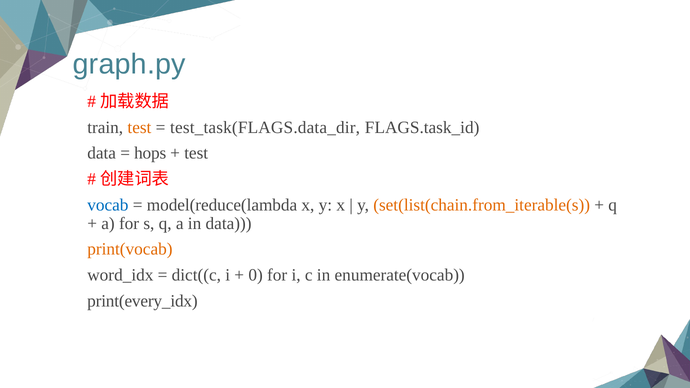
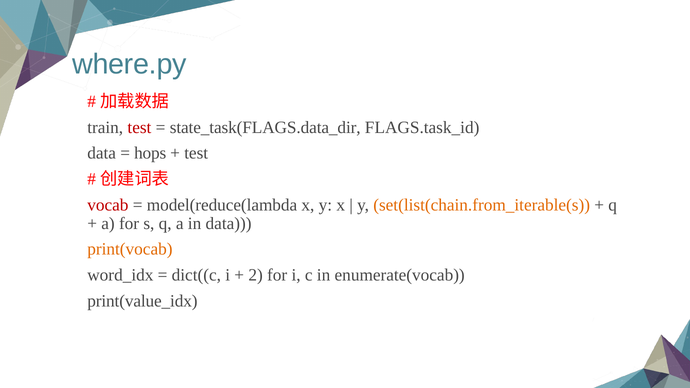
graph.py: graph.py -> where.py (129, 64)
test colour: orange -> red (139, 127)
test_task(FLAGS.data_dir: test_task(FLAGS.data_dir -> state_task(FLAGS.data_dir (265, 127)
vocab colour: blue -> red (108, 205)
0: 0 -> 2 (256, 275)
print(every_idx: print(every_idx -> print(value_idx (142, 301)
